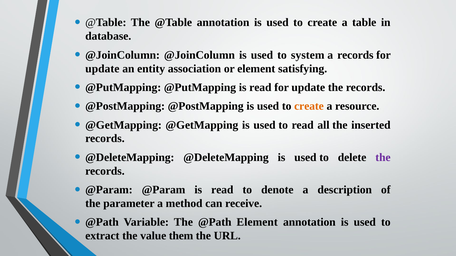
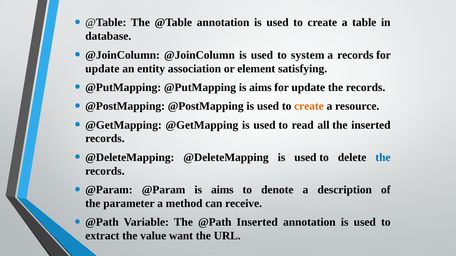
@PutMapping is read: read -> aims (260, 88)
the colour: purple -> blue (383, 158)
@Param is read: read -> aims (222, 190)
@Path Element: Element -> Inserted (257, 223)
them: them -> want (181, 236)
